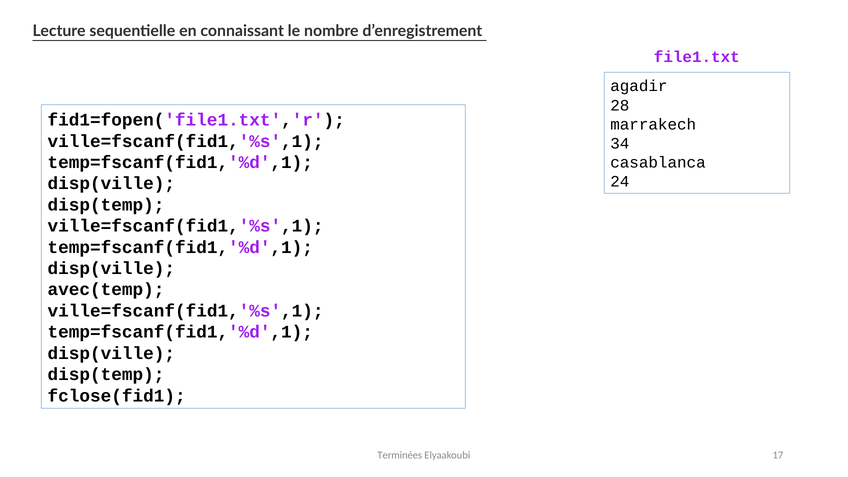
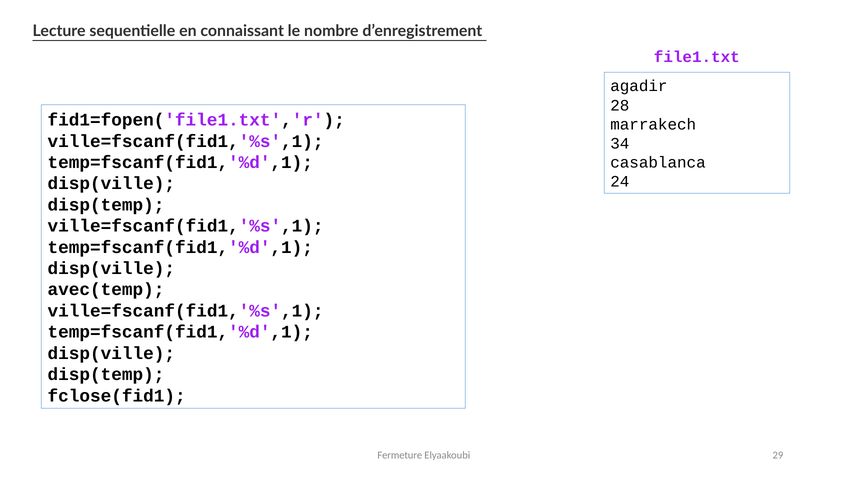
Terminées: Terminées -> Fermeture (400, 455)
17: 17 -> 29 (778, 455)
